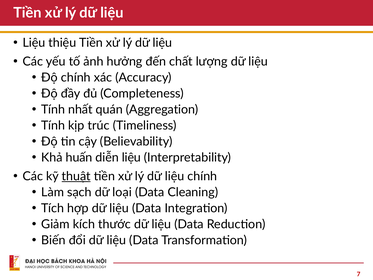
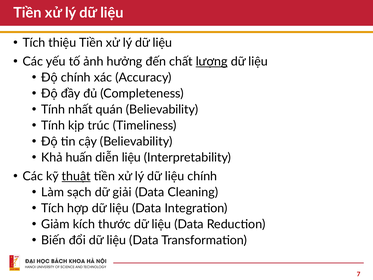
Liệu: Liệu -> Tích (34, 43)
lượng underline: none -> present (212, 61)
quán Aggregation: Aggregation -> Believability (162, 109)
loại: loại -> giải (122, 192)
